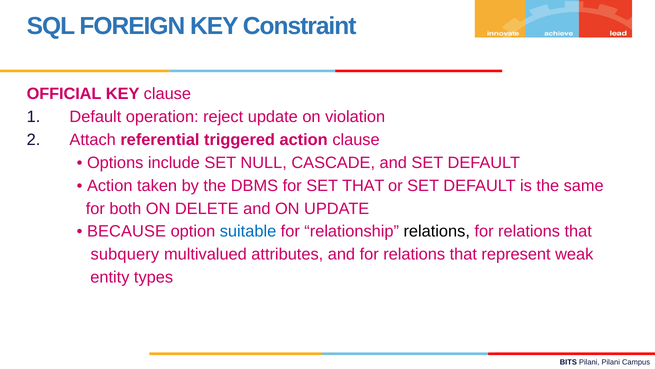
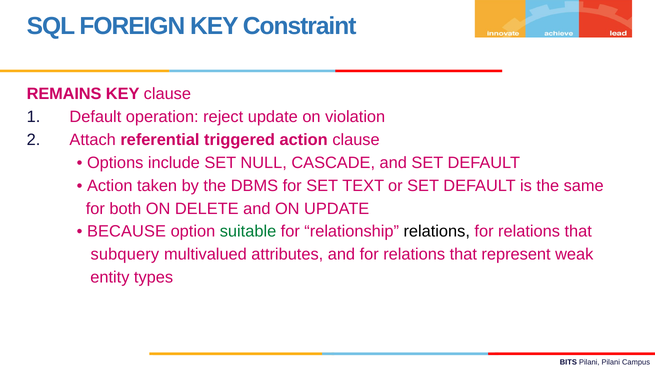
OFFICIAL: OFFICIAL -> REMAINS (64, 94)
SET THAT: THAT -> TEXT (363, 185)
suitable colour: blue -> green (248, 231)
